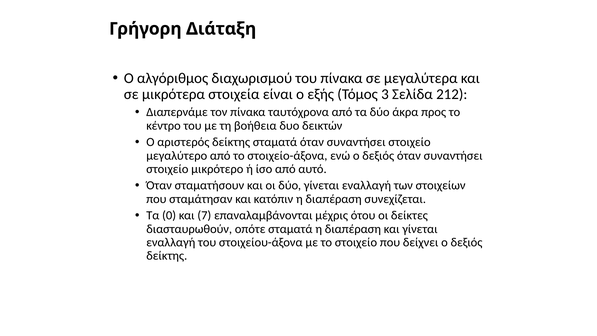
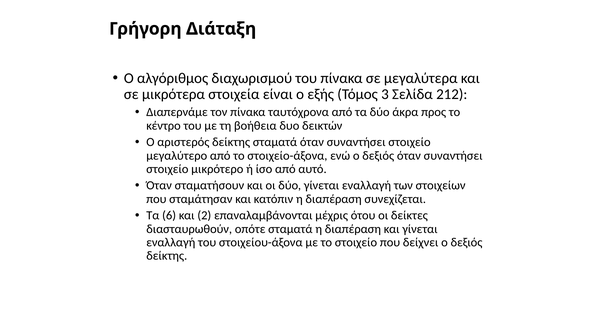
0: 0 -> 6 (169, 215)
7: 7 -> 2 (204, 215)
